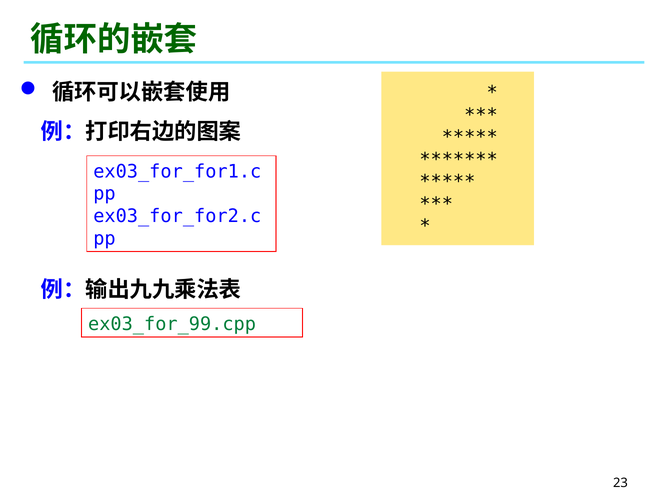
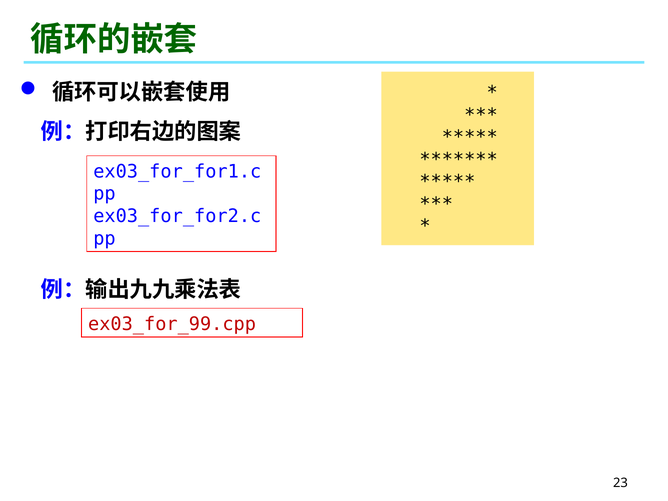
ex03_for_99.cpp colour: green -> red (172, 324)
